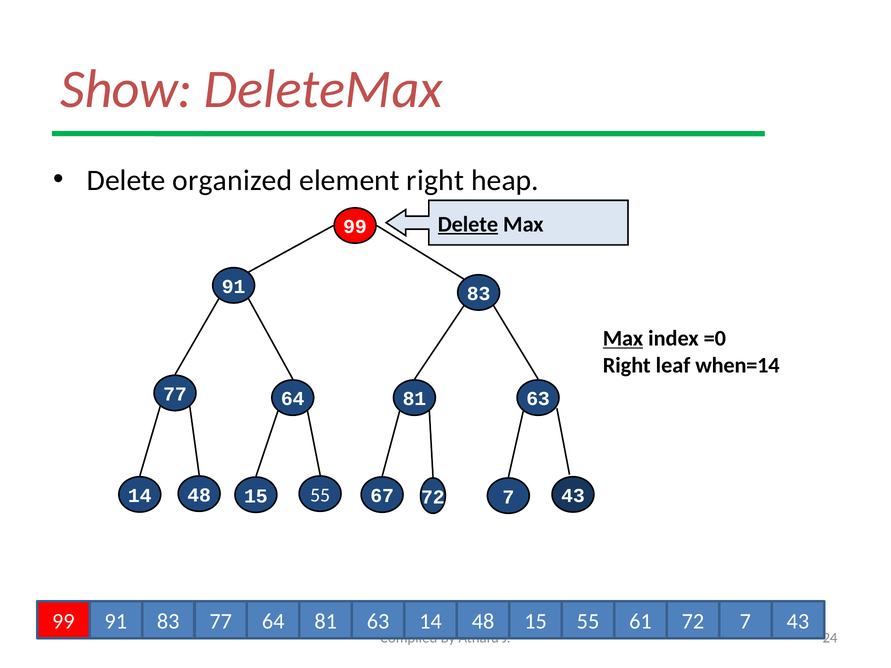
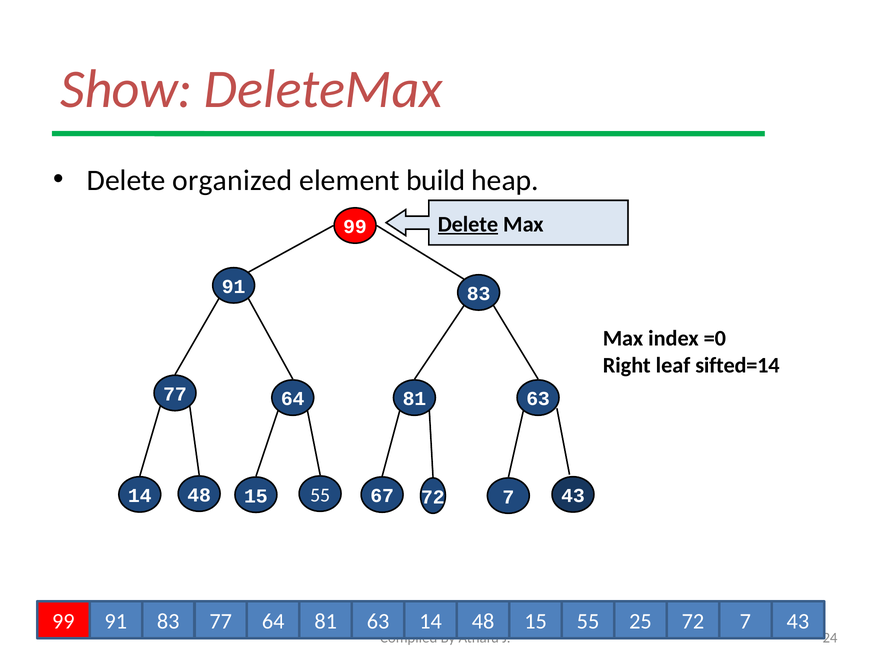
element right: right -> build (436, 180)
Max underline: present -> none (623, 339)
when=14: when=14 -> sifted=14 (737, 365)
61: 61 -> 25 (640, 622)
